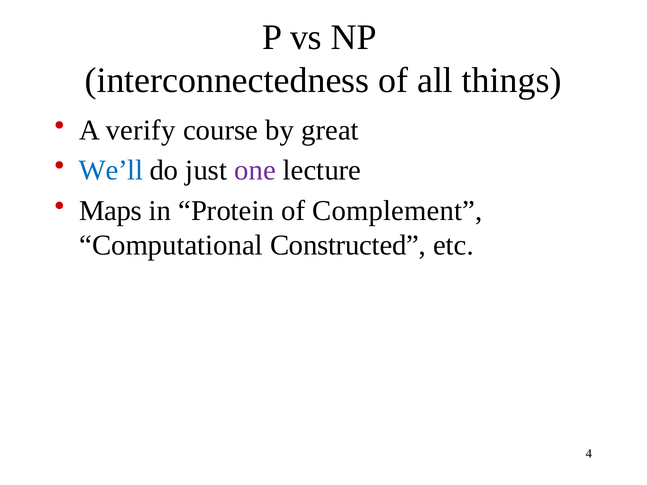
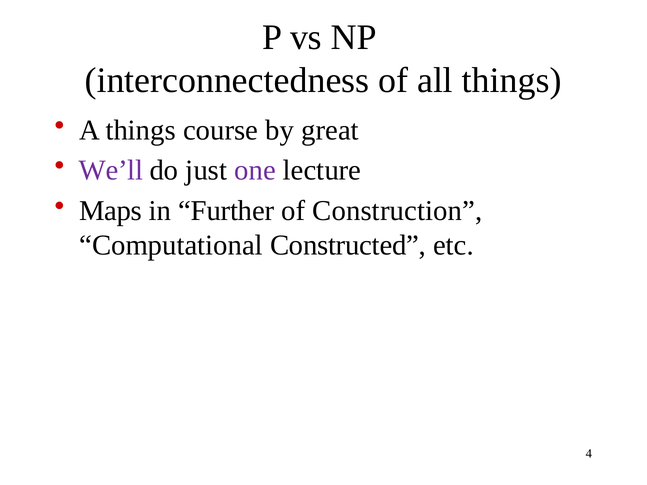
A verify: verify -> things (141, 130)
We’ll colour: blue -> purple (111, 171)
Protein: Protein -> Further (226, 211)
Complement: Complement -> Construction (397, 211)
